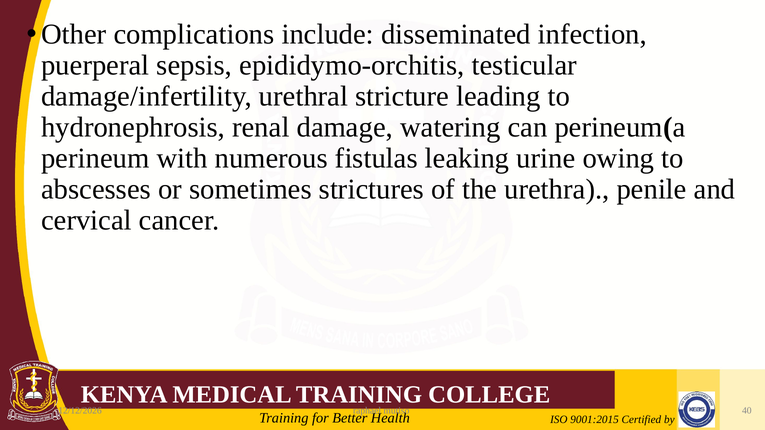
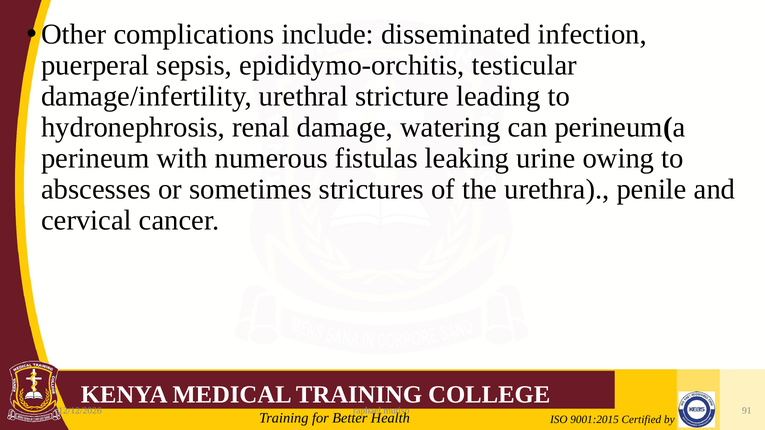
40: 40 -> 91 (747, 411)
